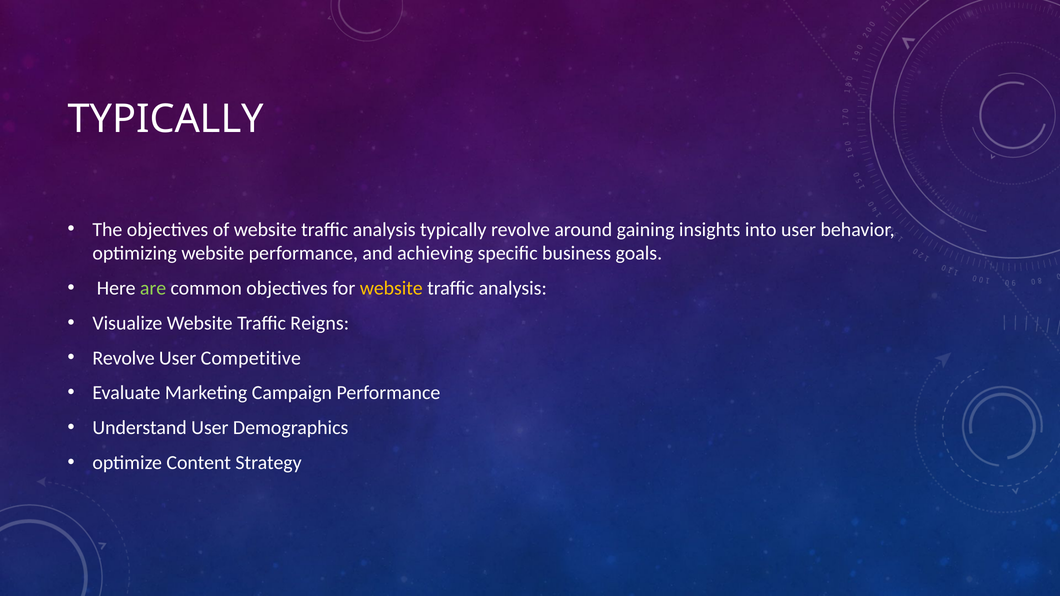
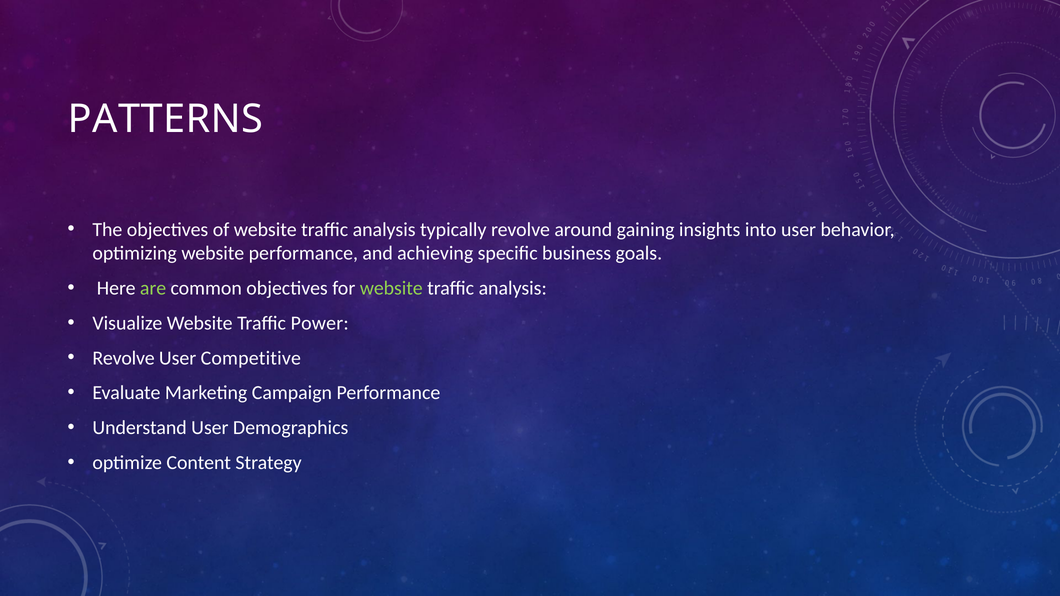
TYPICALLY: TYPICALLY -> PATTERNS (166, 119)
website colour: yellow -> light green (391, 288)
Reigns: Reigns -> Power (320, 323)
